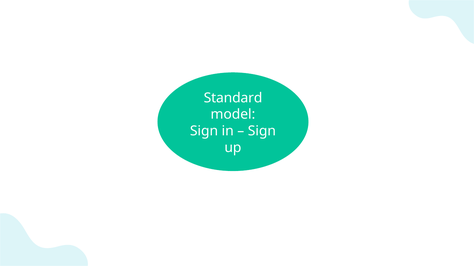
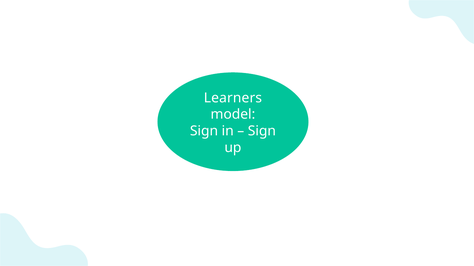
Standard: Standard -> Learners (233, 98)
